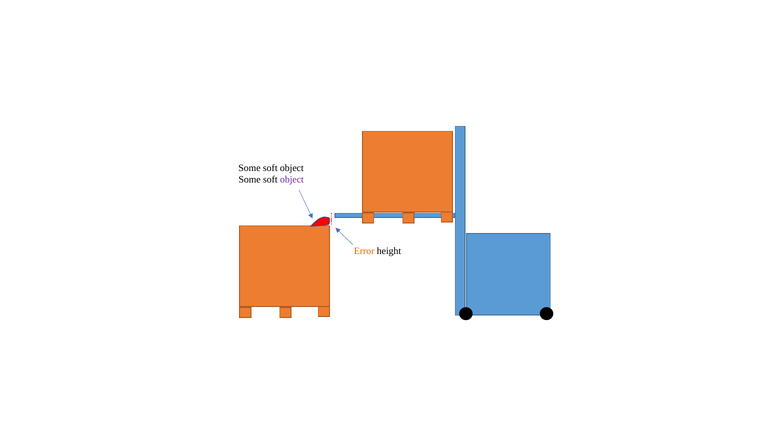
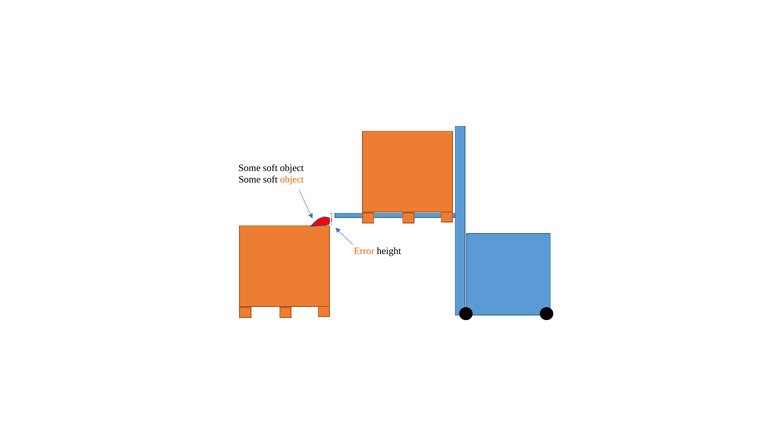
object colour: purple -> orange (292, 180)
